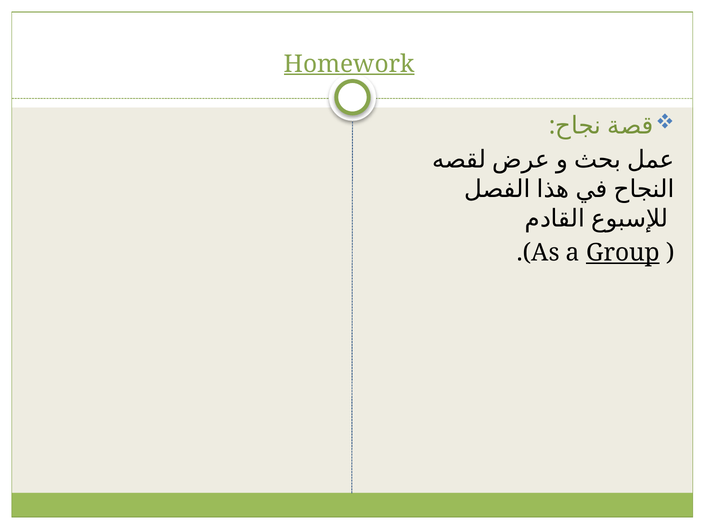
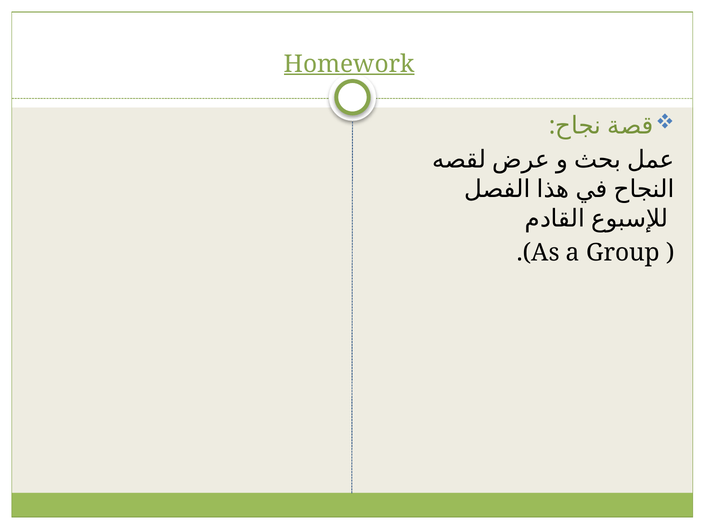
Group underline: present -> none (623, 253)
